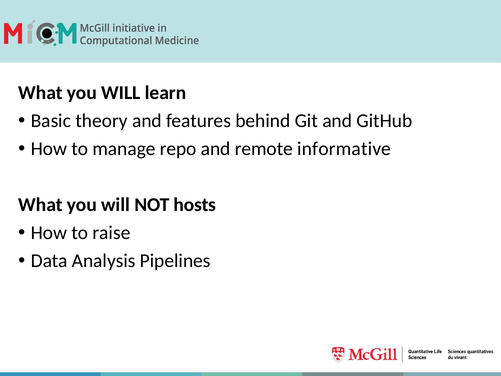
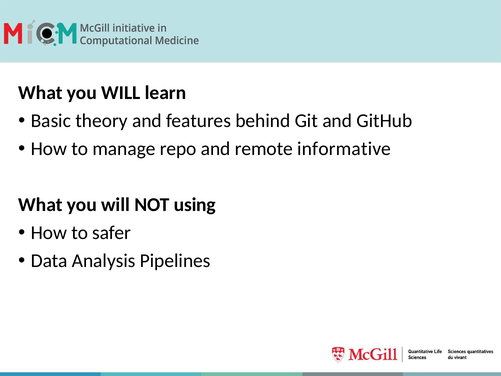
hosts: hosts -> using (195, 205)
raise: raise -> safer (112, 233)
